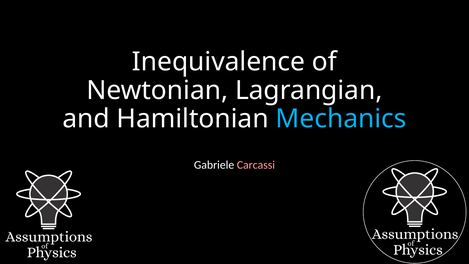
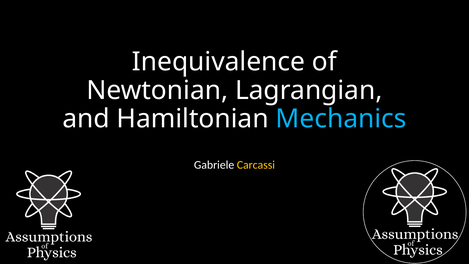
Carcassi colour: pink -> yellow (256, 165)
